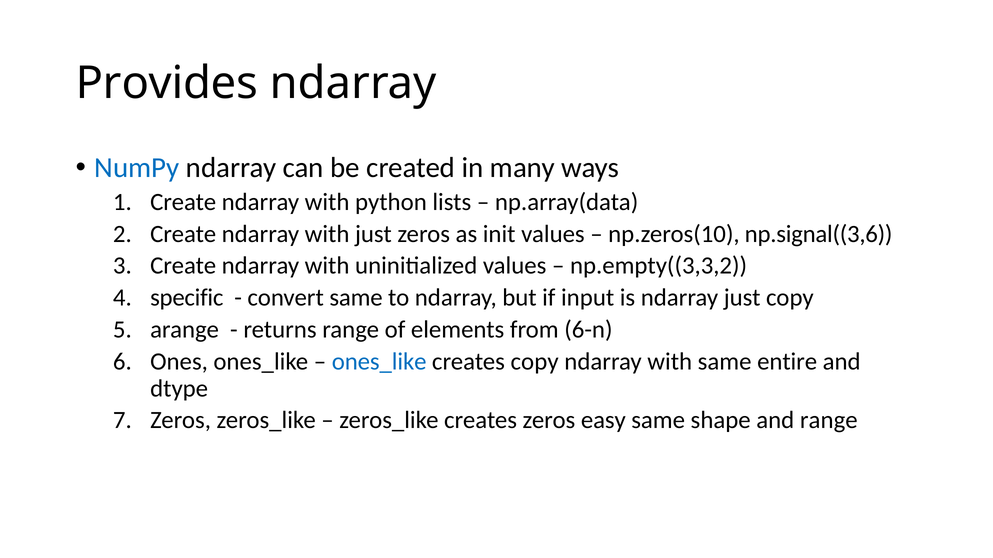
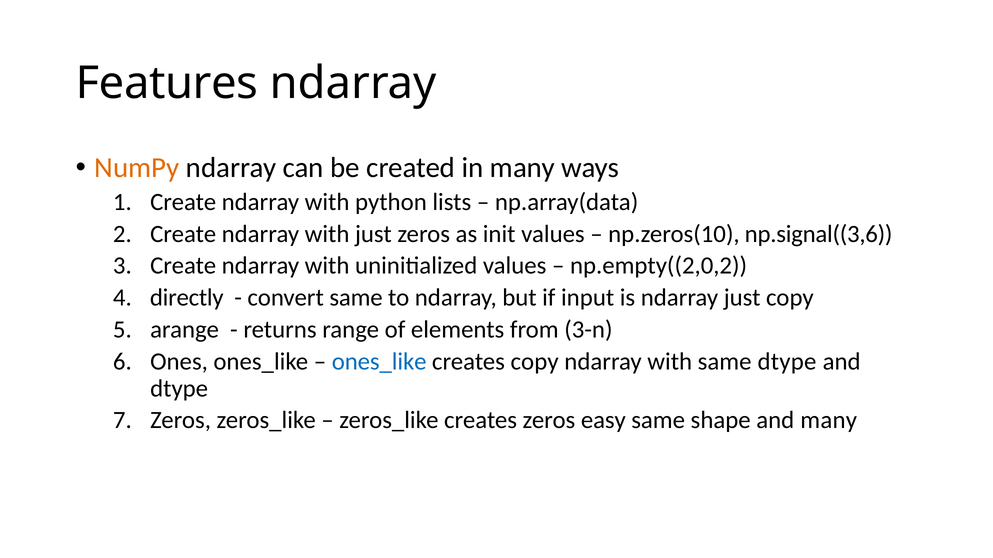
Provides: Provides -> Features (167, 83)
NumPy colour: blue -> orange (137, 168)
np.empty((3,3,2: np.empty((3,3,2 -> np.empty((2,0,2 (659, 266)
specific: specific -> directly (187, 298)
6-n: 6-n -> 3-n (588, 330)
same entire: entire -> dtype (787, 362)
and range: range -> many (829, 421)
